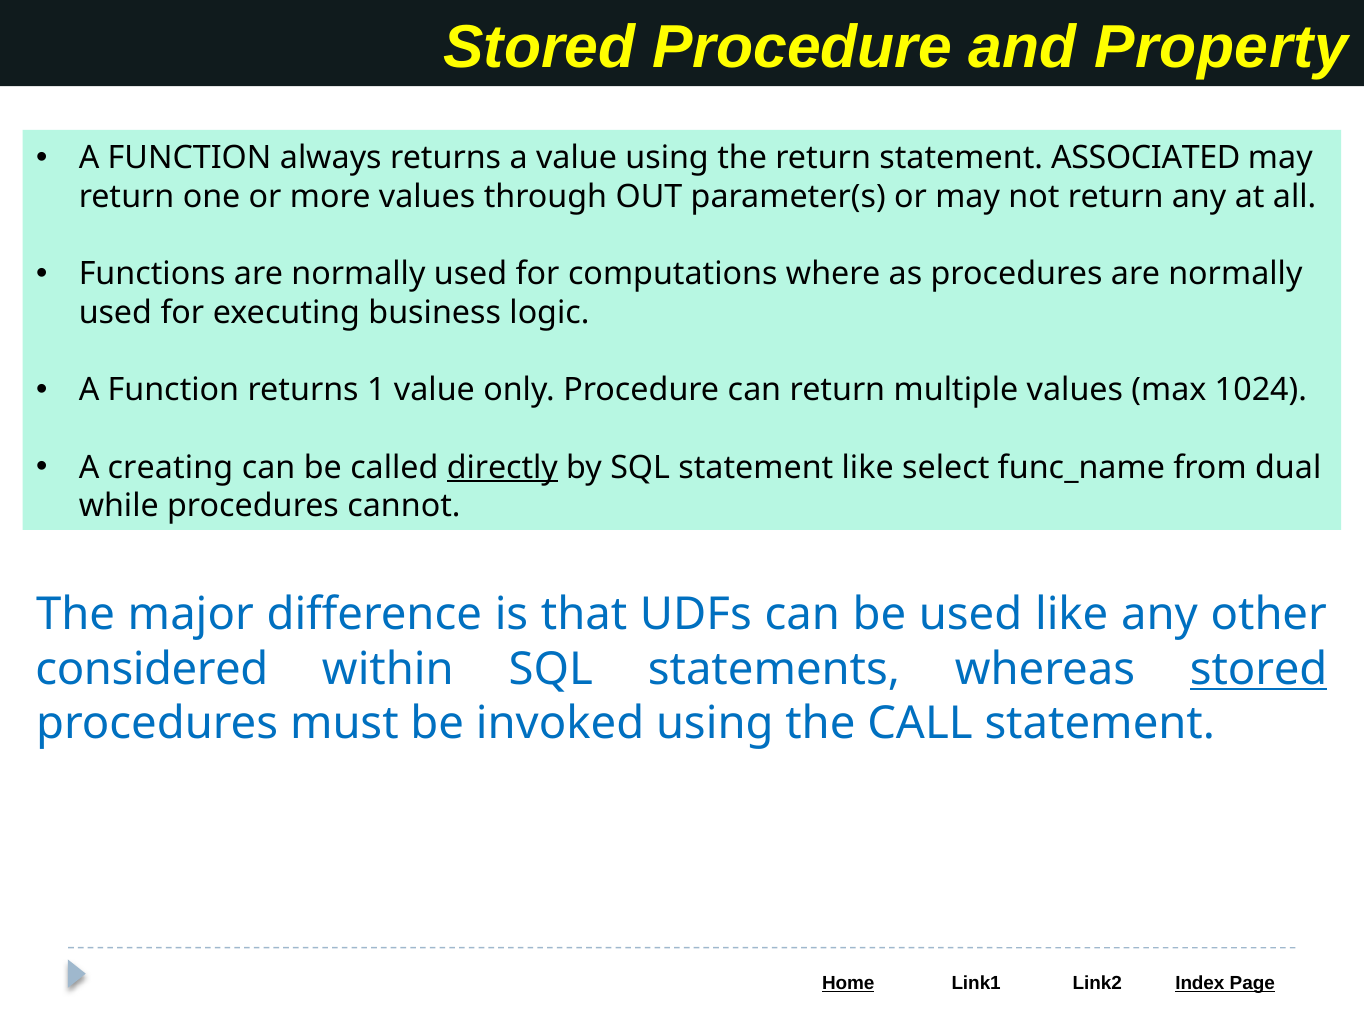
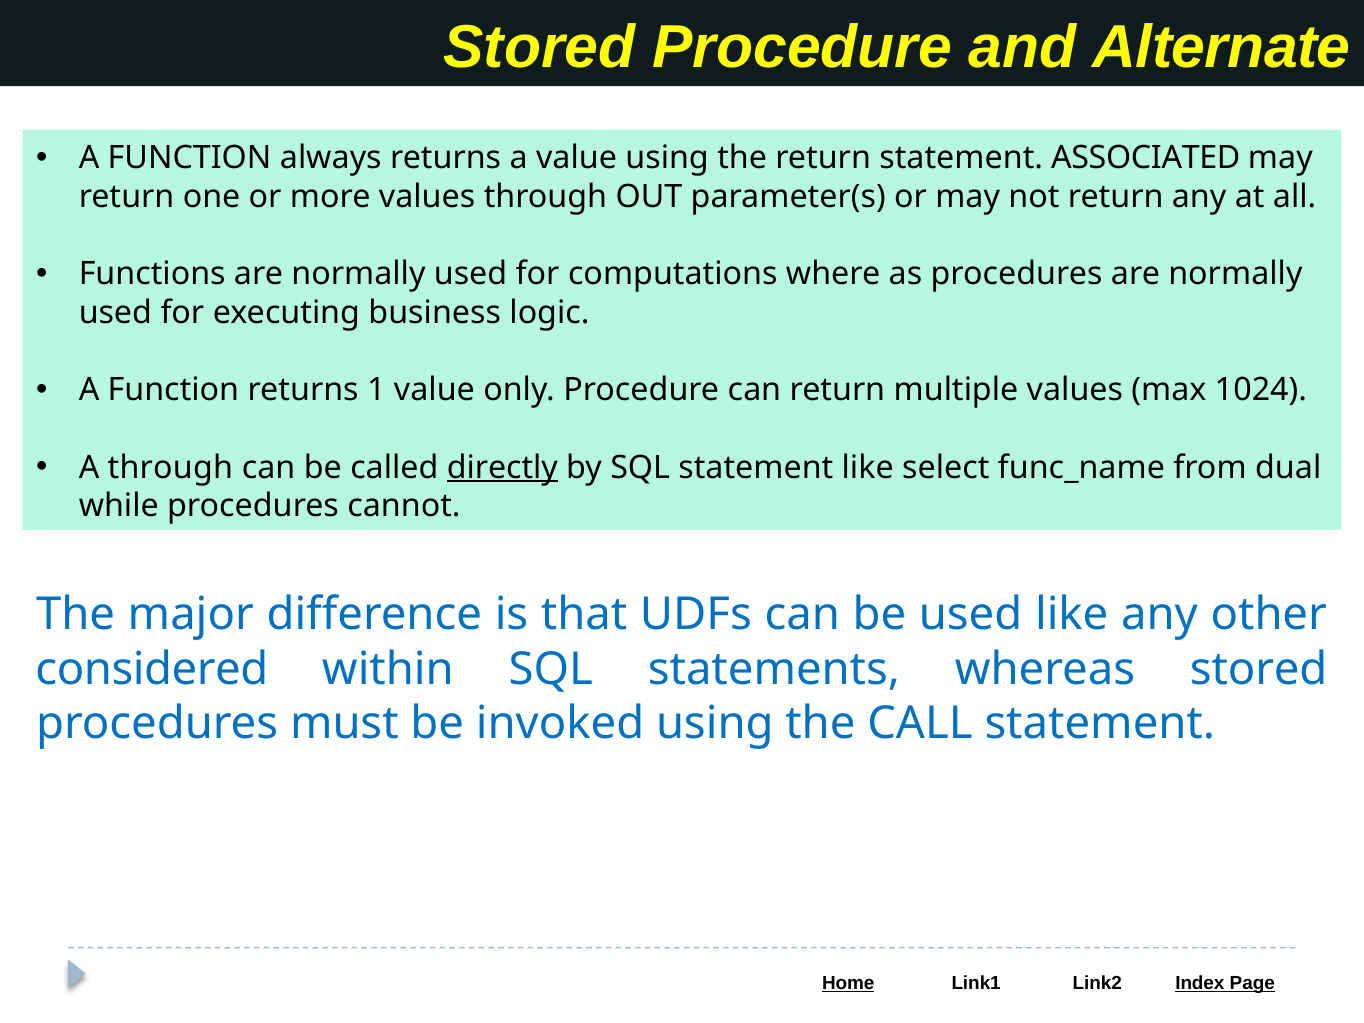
Property: Property -> Alternate (1222, 47)
A creating: creating -> through (170, 468)
stored underline: present -> none (1259, 669)
